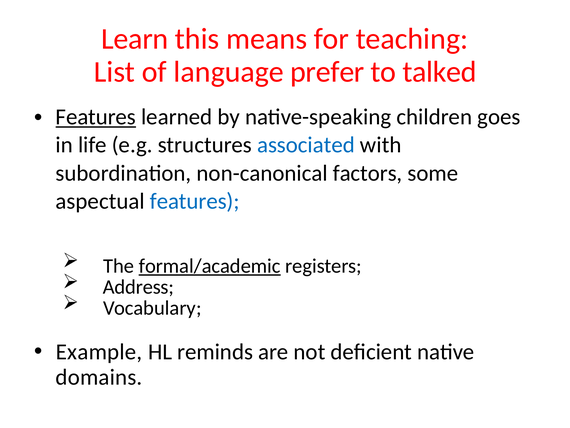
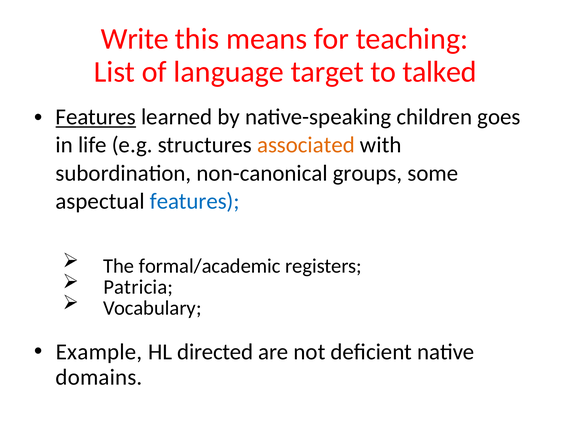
Learn: Learn -> Write (135, 39)
prefer: prefer -> target (327, 72)
associated colour: blue -> orange (306, 145)
factors: factors -> groups (368, 173)
formal/academic underline: present -> none (210, 266)
Address: Address -> Patricia (138, 287)
reminds: reminds -> directed (215, 352)
